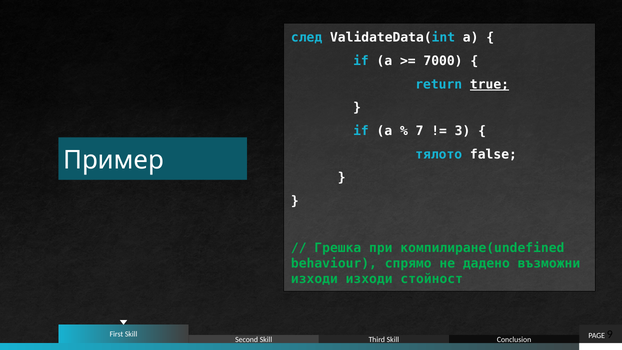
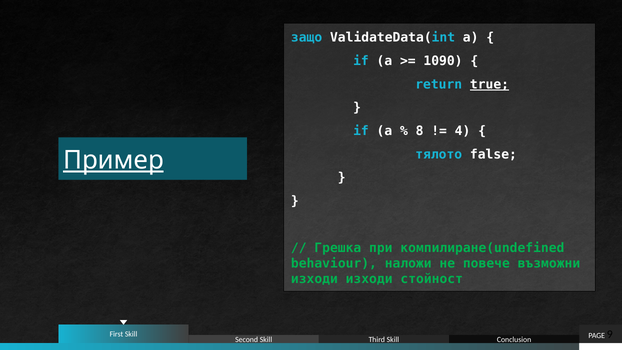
след: след -> защо (307, 38)
7000: 7000 -> 1090 (443, 61)
7: 7 -> 8 (420, 131)
3: 3 -> 4 (463, 131)
Пример underline: none -> present (113, 160)
спрямо: спрямо -> наложи (408, 263)
дадено: дадено -> повече (486, 263)
